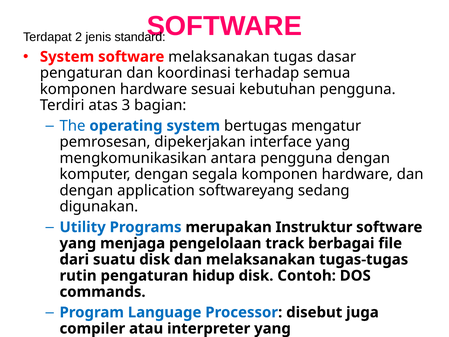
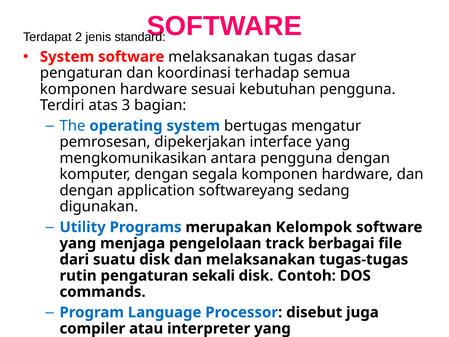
Instruktur: Instruktur -> Kelompok (314, 227)
hidup: hidup -> sekali (214, 275)
